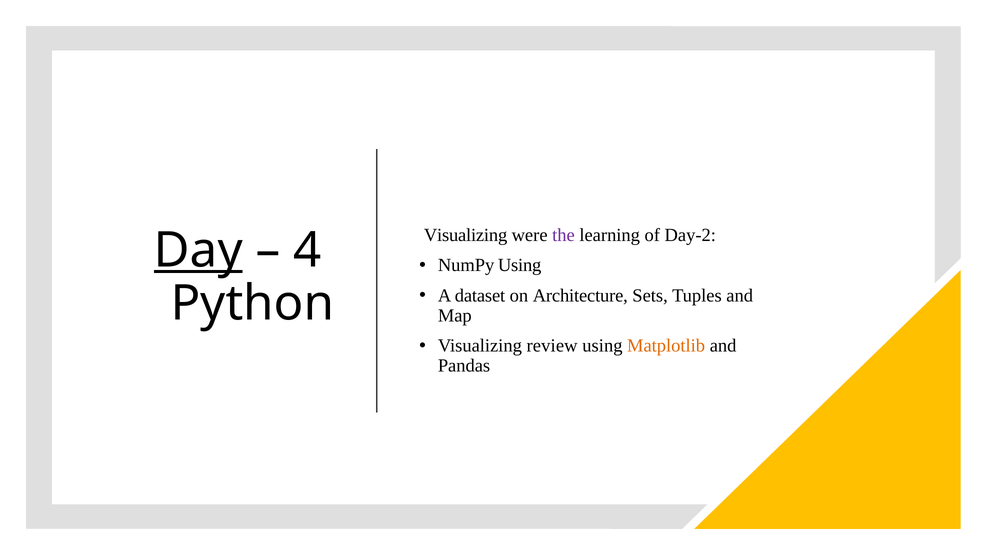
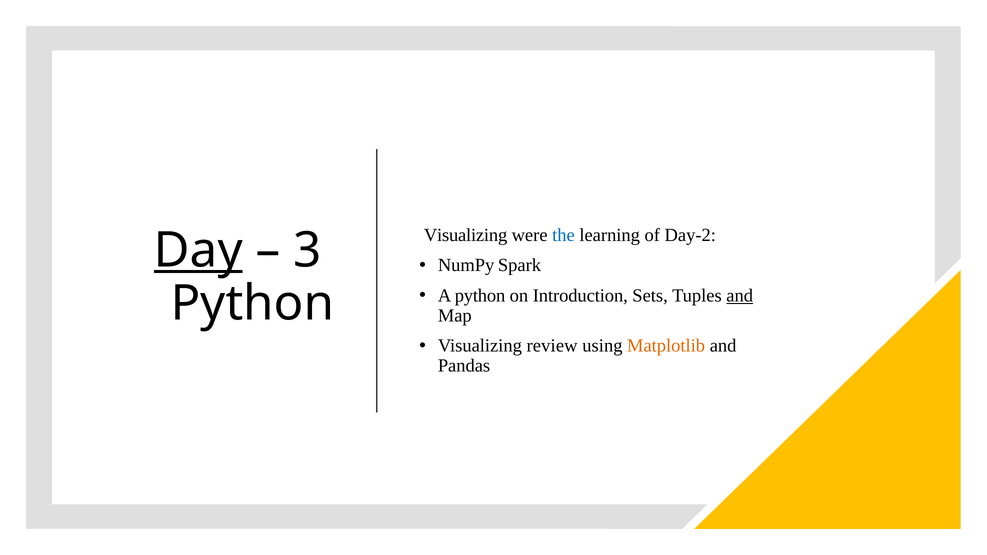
the colour: purple -> blue (563, 235)
4: 4 -> 3 (307, 250)
NumPy Using: Using -> Spark (520, 265)
A dataset: dataset -> python (480, 296)
Architecture: Architecture -> Introduction (580, 296)
and underline: none -> present (740, 296)
